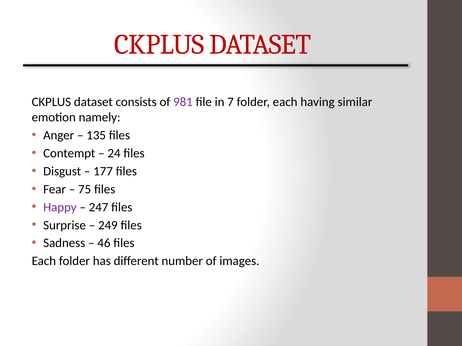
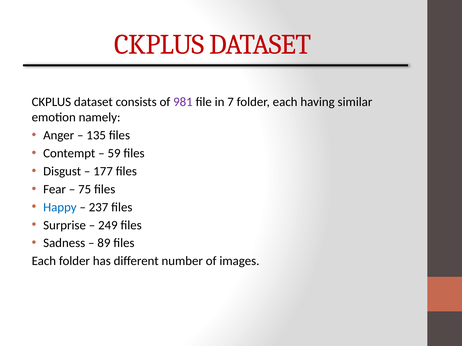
24: 24 -> 59 (114, 153)
Happy colour: purple -> blue (60, 207)
247: 247 -> 237 (99, 207)
46: 46 -> 89 (104, 243)
